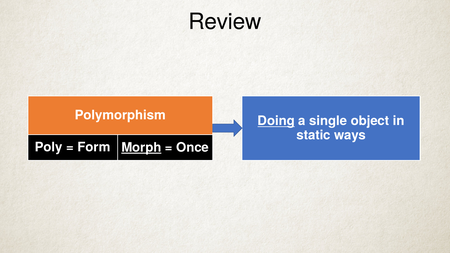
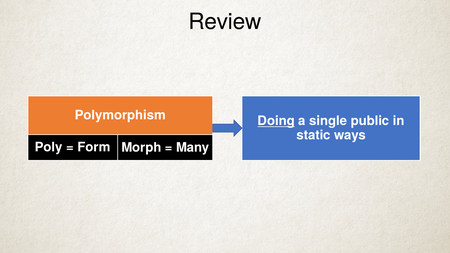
object: object -> public (370, 121)
Morph underline: present -> none (141, 148)
Once: Once -> Many (193, 148)
